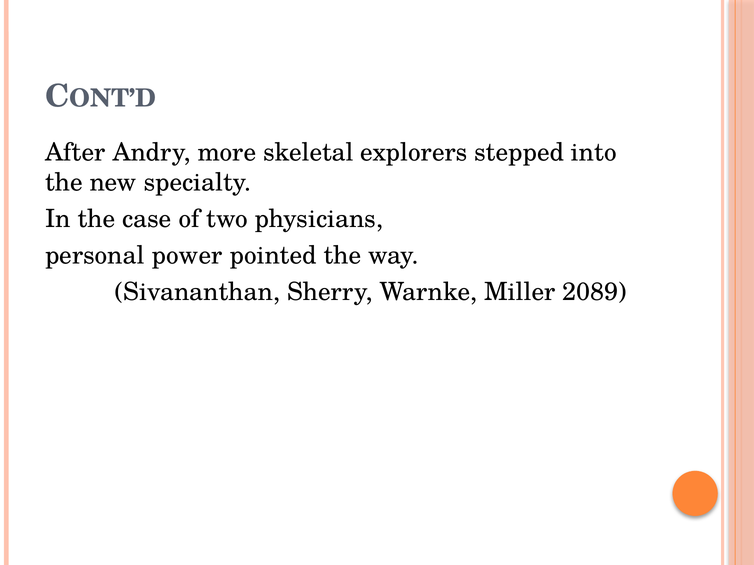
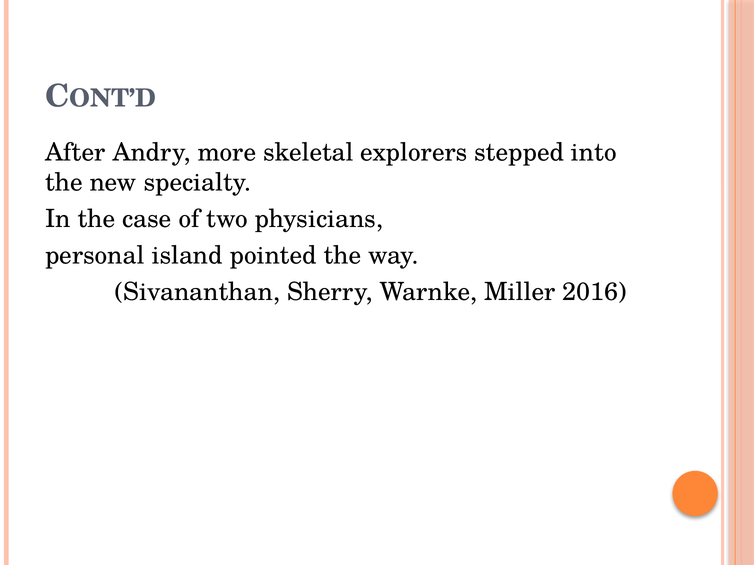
power: power -> island (187, 256)
2089: 2089 -> 2016 (594, 292)
